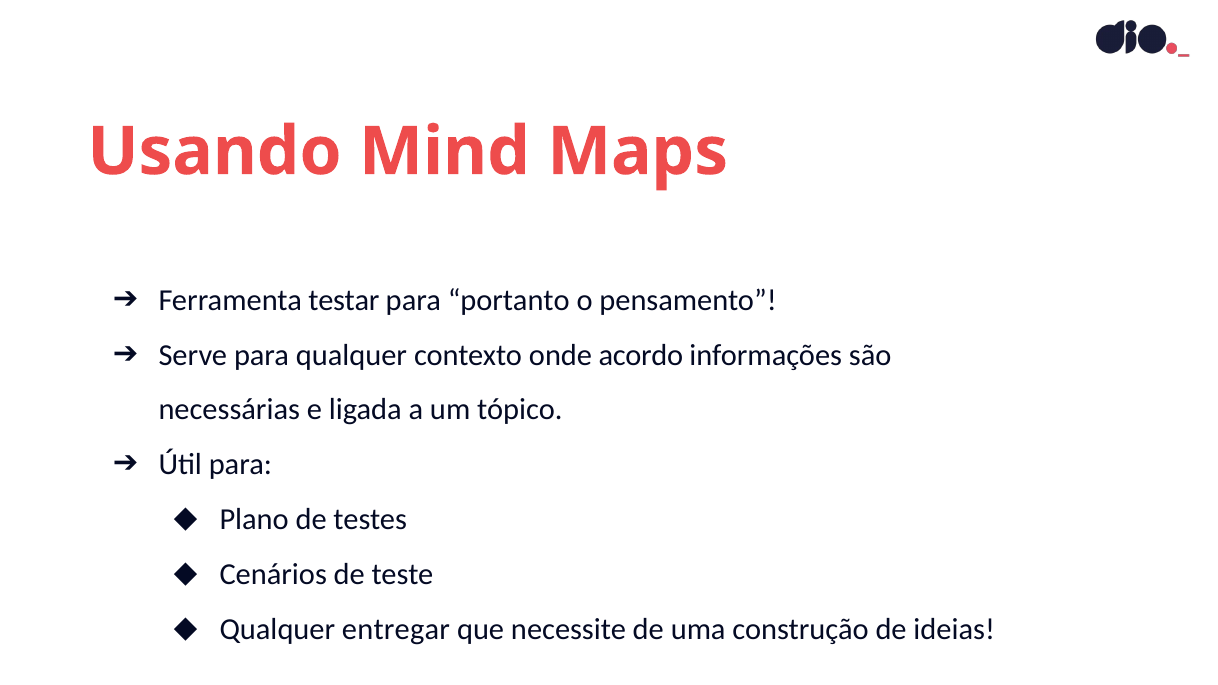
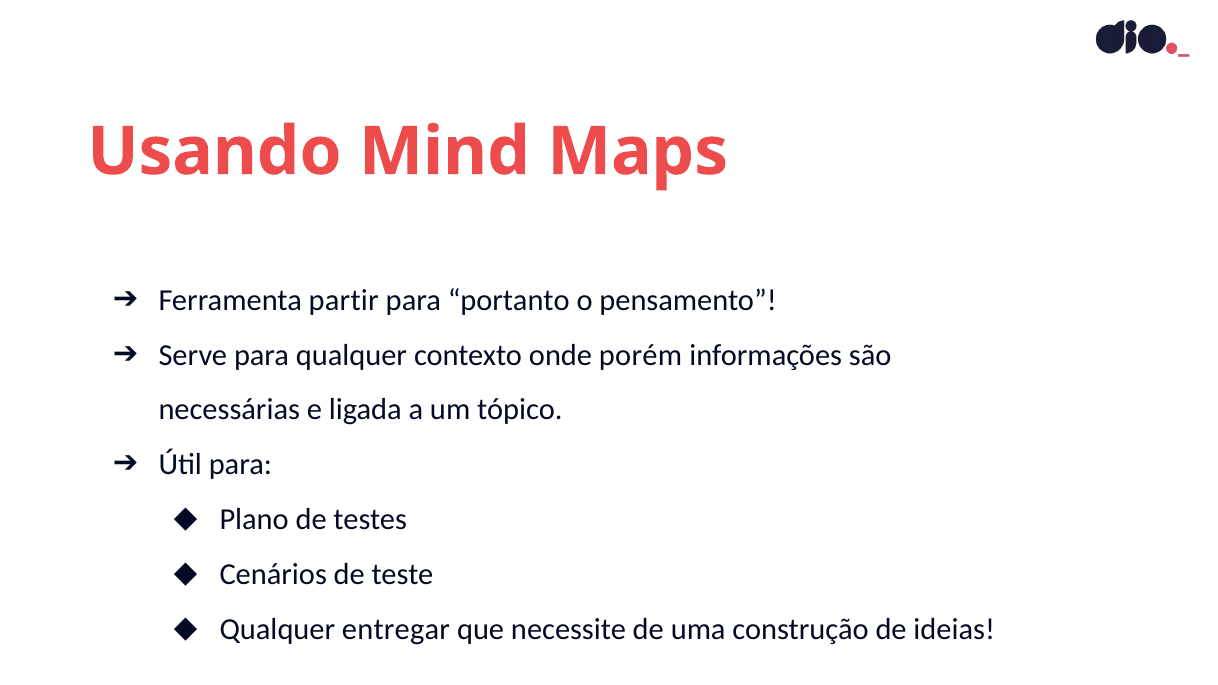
testar: testar -> partir (344, 300)
acordo: acordo -> porém (641, 355)
